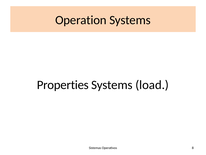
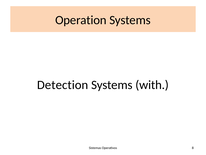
Properties: Properties -> Detection (63, 85)
load: load -> with (152, 85)
